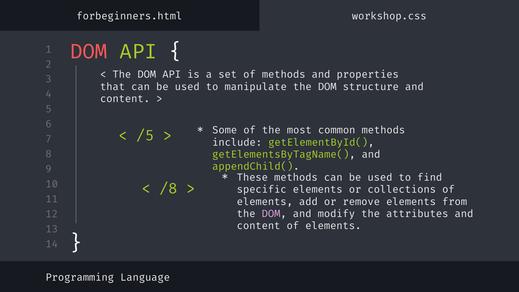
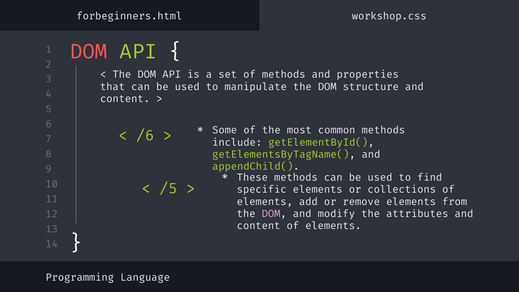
/5: /5 -> /6 (145, 136)
/8: /8 -> /5 (168, 189)
